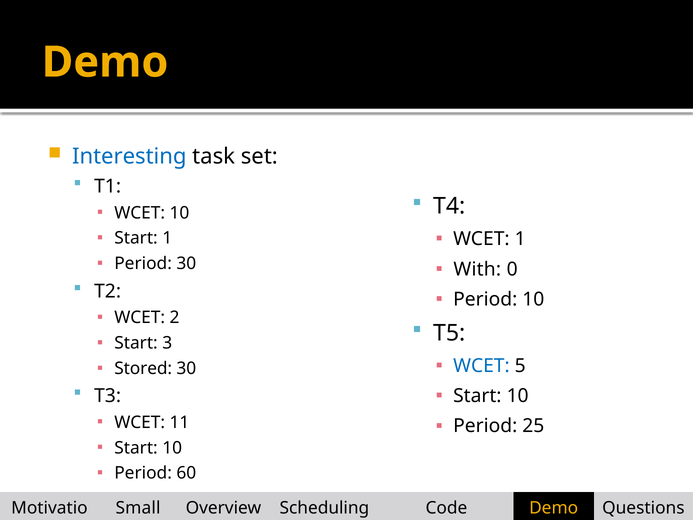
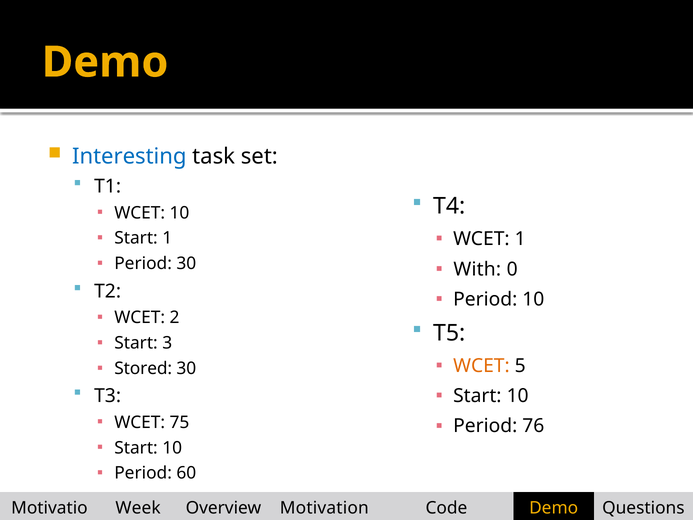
WCET colour: blue -> orange (481, 366)
11: 11 -> 75 (179, 422)
25: 25 -> 76 (533, 426)
Small: Small -> Week (138, 508)
Scheduling: Scheduling -> Motivation (324, 508)
